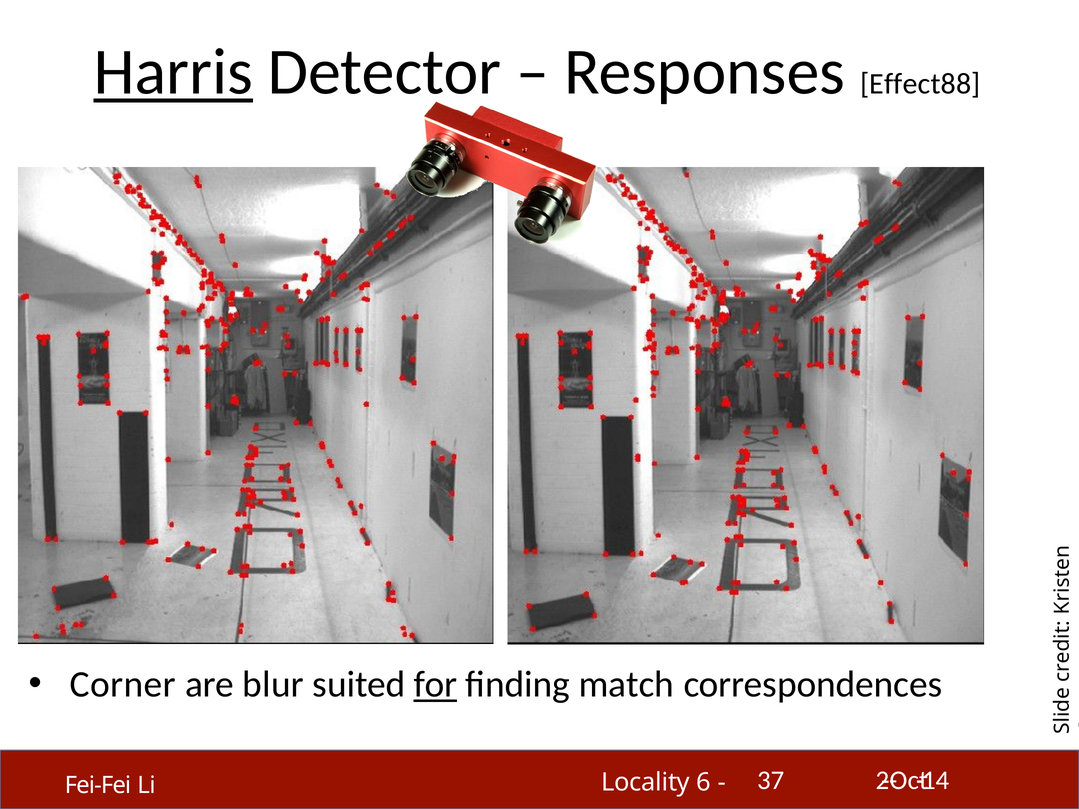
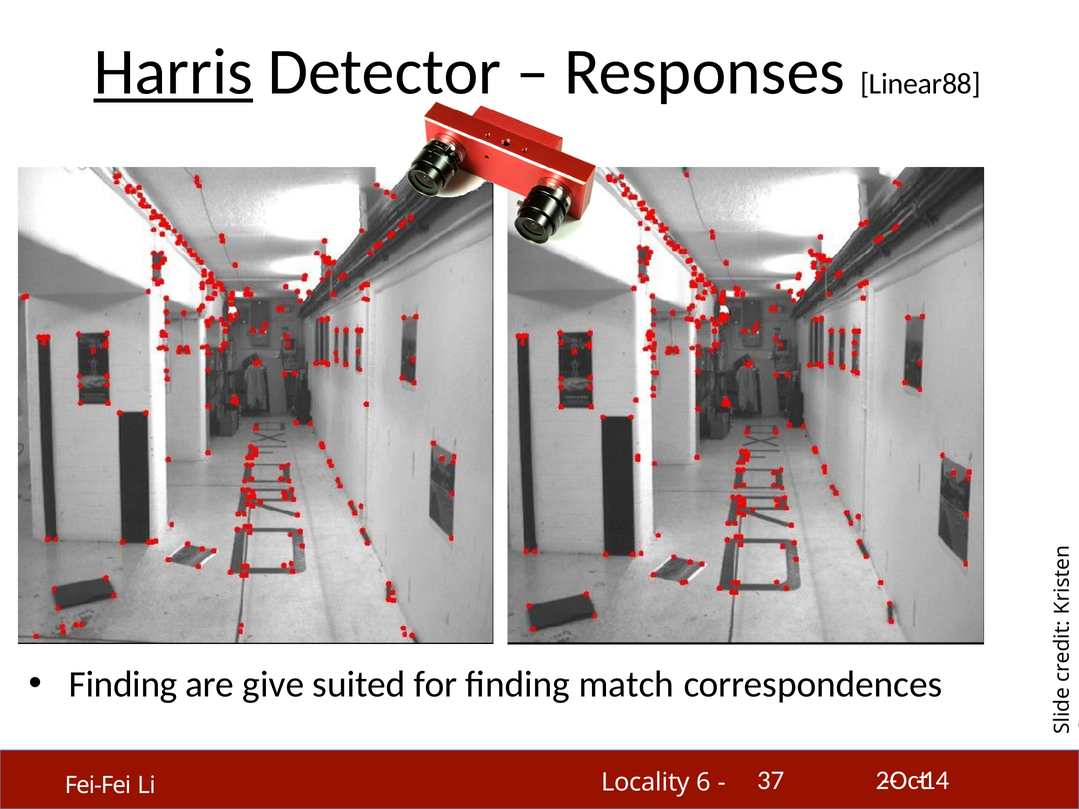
Effect88: Effect88 -> Linear88 (920, 84)
Corner: Corner -> Finding (123, 685)
blur: blur -> give (273, 685)
for underline: present -> none (435, 685)
